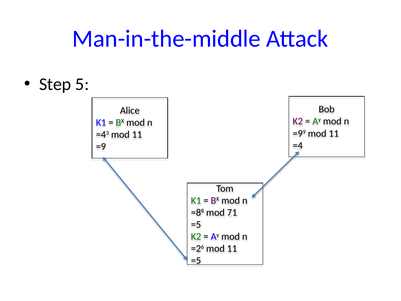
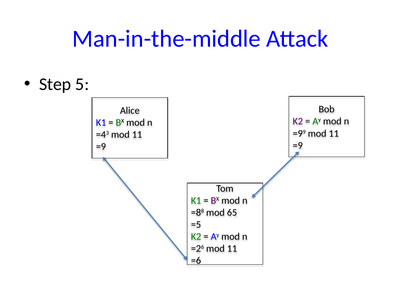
=4: =4 -> =9 (298, 145)
71: 71 -> 65 (232, 212)
=5: =5 -> =6 (196, 260)
